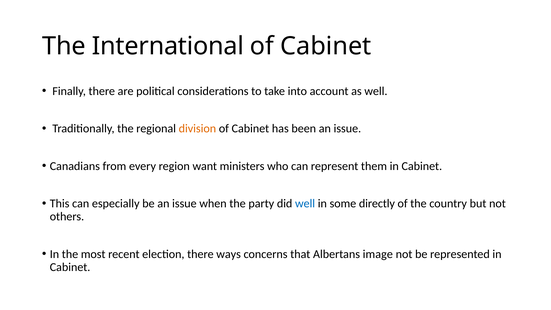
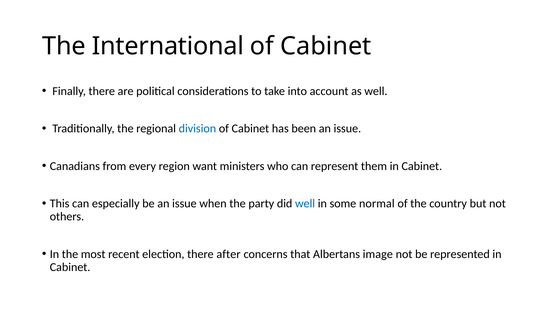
division colour: orange -> blue (197, 129)
directly: directly -> normal (377, 204)
ways: ways -> after (229, 254)
